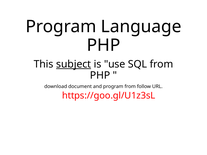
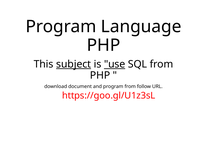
use underline: none -> present (115, 64)
